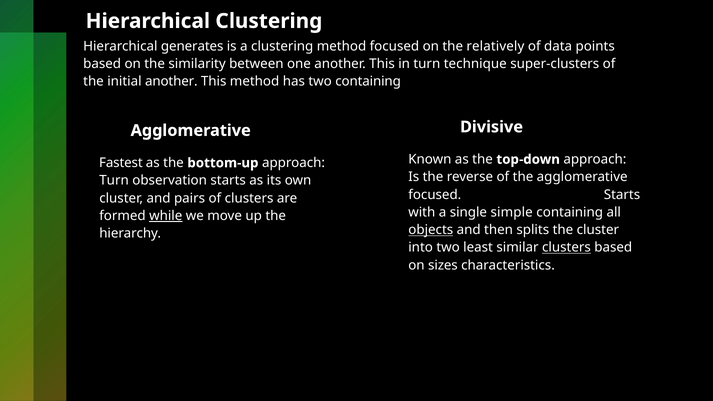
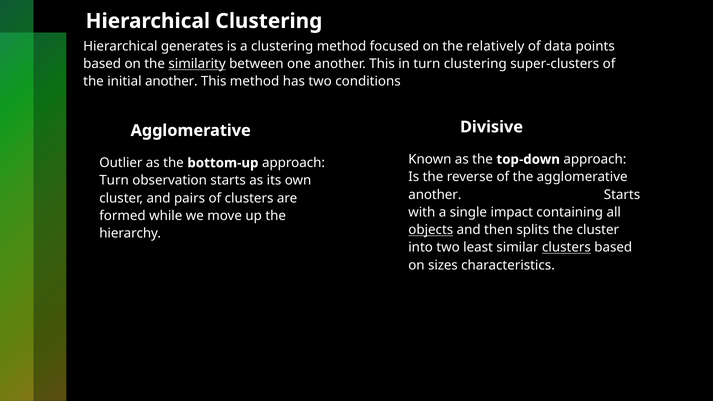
similarity underline: none -> present (197, 64)
turn technique: technique -> clustering (475, 64)
two containing: containing -> conditions (368, 82)
Fastest: Fastest -> Outlier (121, 163)
focused: focused -> another (435, 195)
simple: simple -> impact (512, 212)
while underline: present -> none (166, 216)
